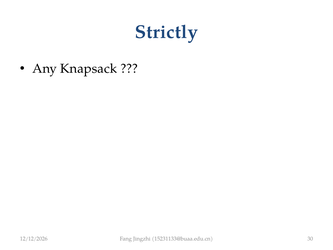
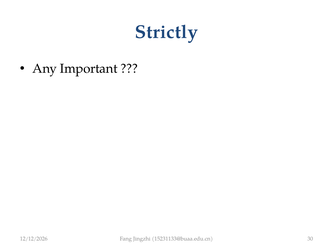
Knapsack: Knapsack -> Important (89, 69)
